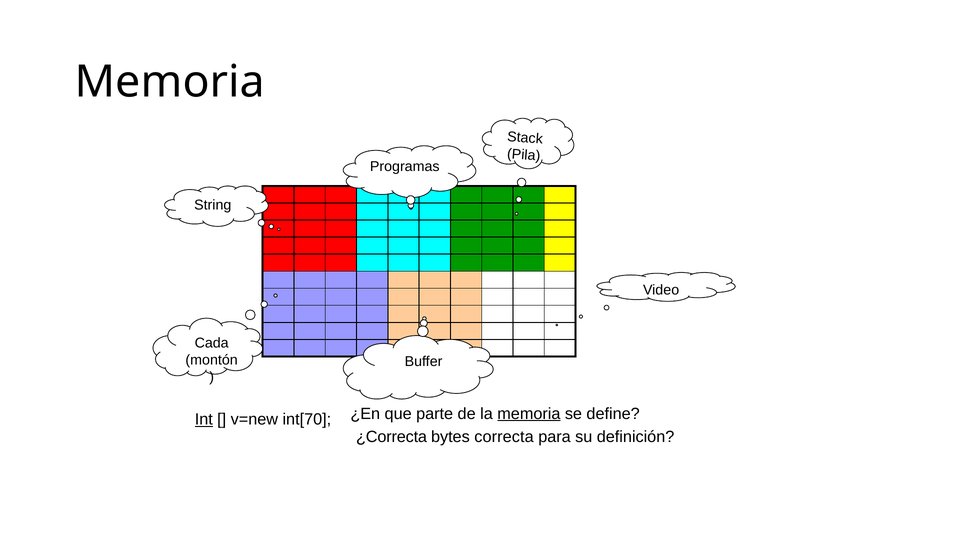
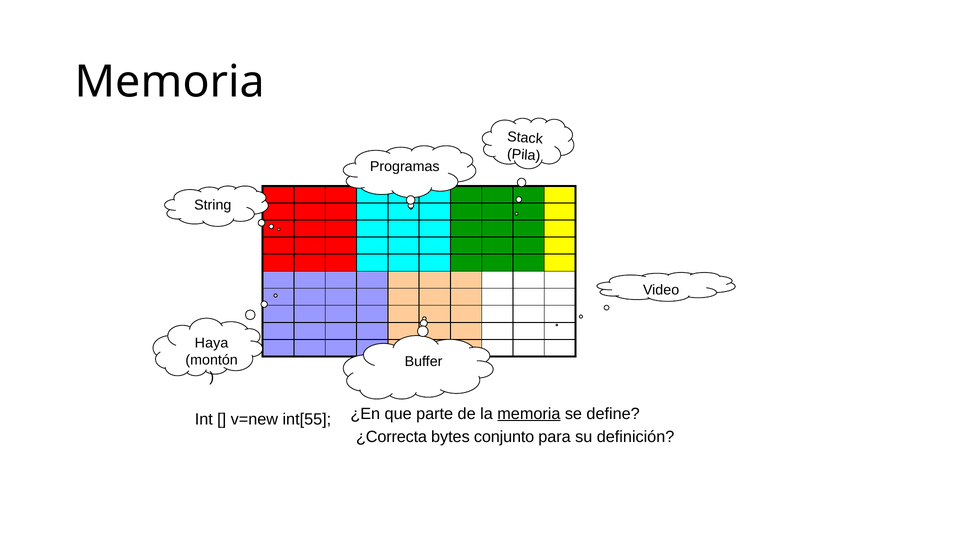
Cada: Cada -> Haya (212, 343)
Int underline: present -> none (204, 420)
int[70: int[70 -> int[55 (307, 420)
correcta: correcta -> conjunto (504, 437)
